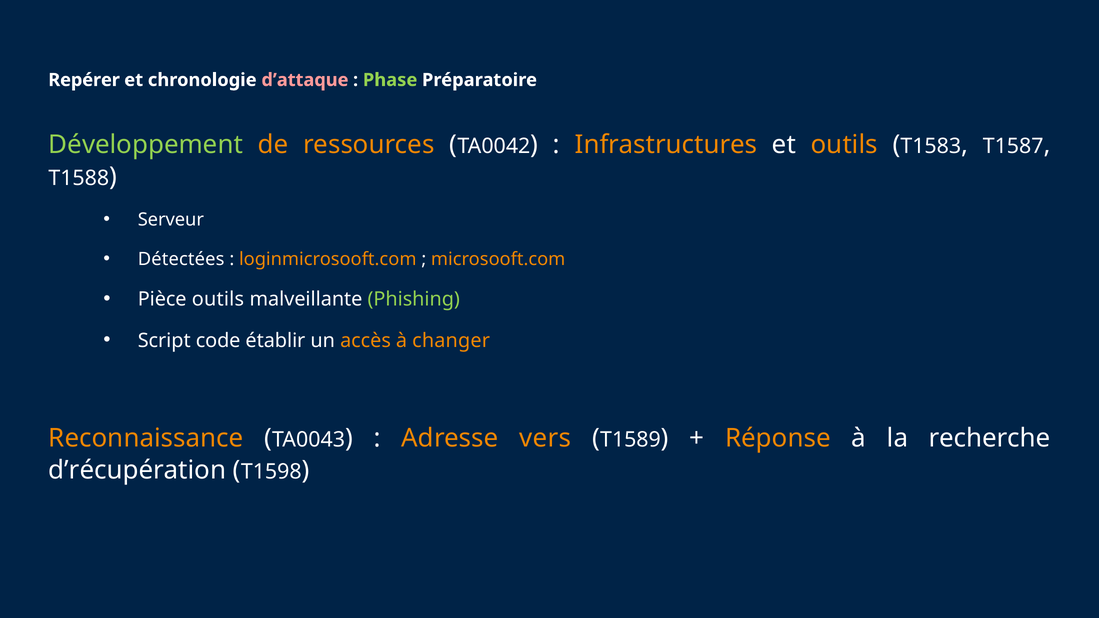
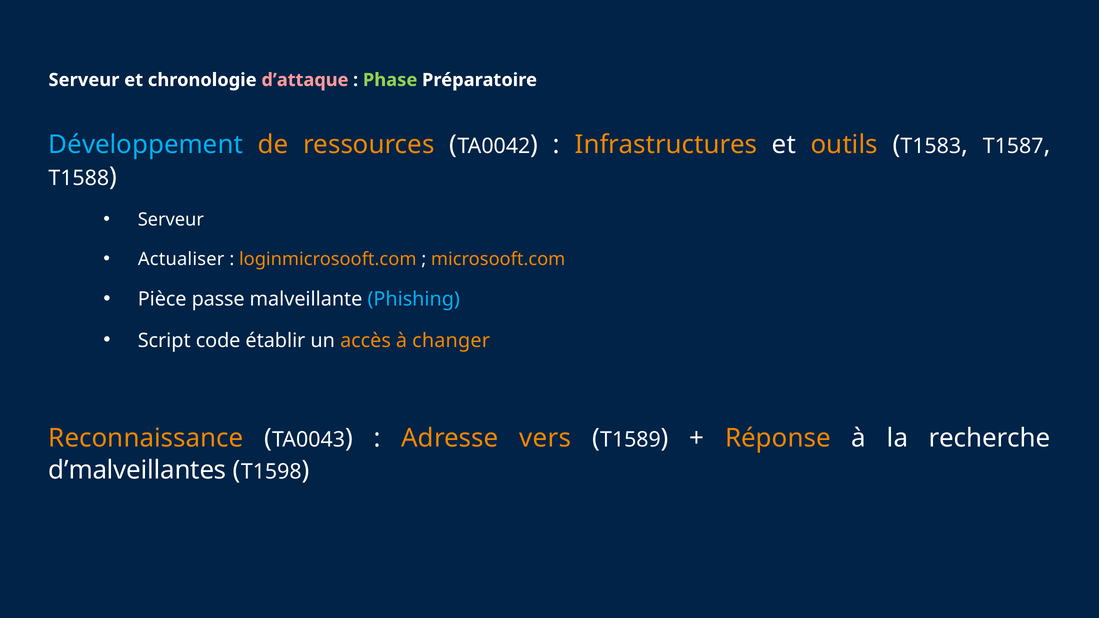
Repérer: Repérer -> Serveur (84, 80)
Développement colour: light green -> light blue (146, 145)
Détectées: Détectées -> Actualiser (181, 259)
Pièce outils: outils -> passe (218, 299)
Phishing colour: light green -> light blue (414, 299)
d’récupération: d’récupération -> d’malveillantes (137, 471)
